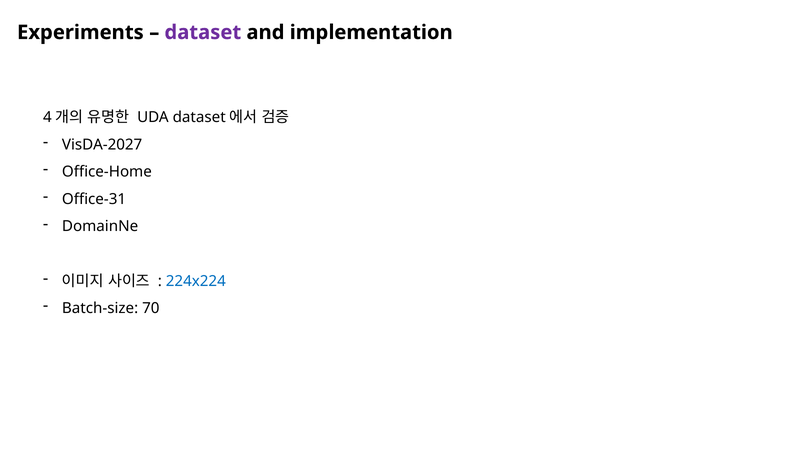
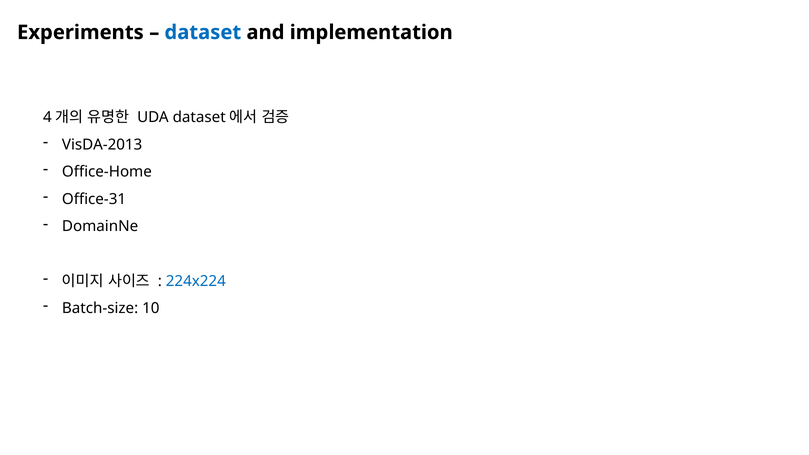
dataset colour: purple -> blue (203, 32)
VisDA-2027: VisDA-2027 -> VisDA-2013 (102, 145)
70: 70 -> 10 (151, 308)
